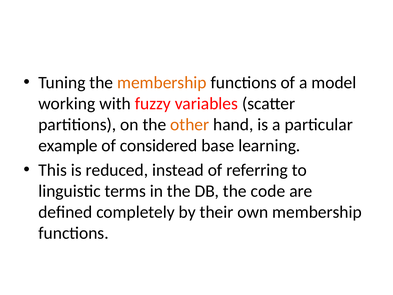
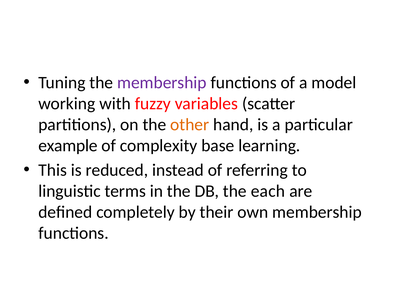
membership colour: orange -> purple (162, 82)
considered: considered -> complexity (159, 145)
code: code -> each (268, 191)
